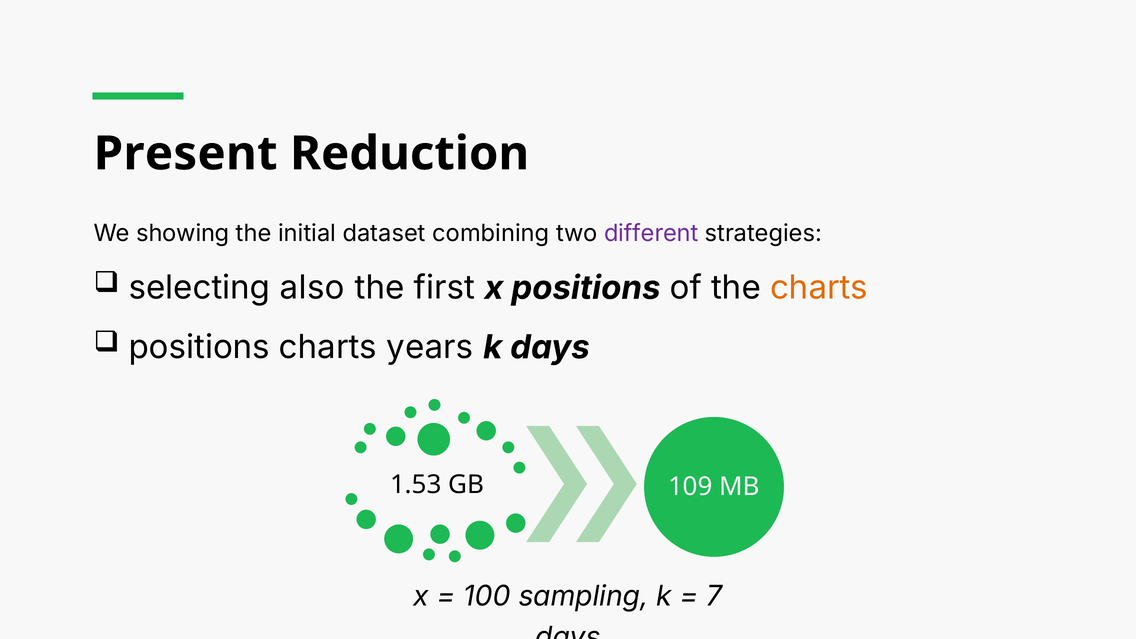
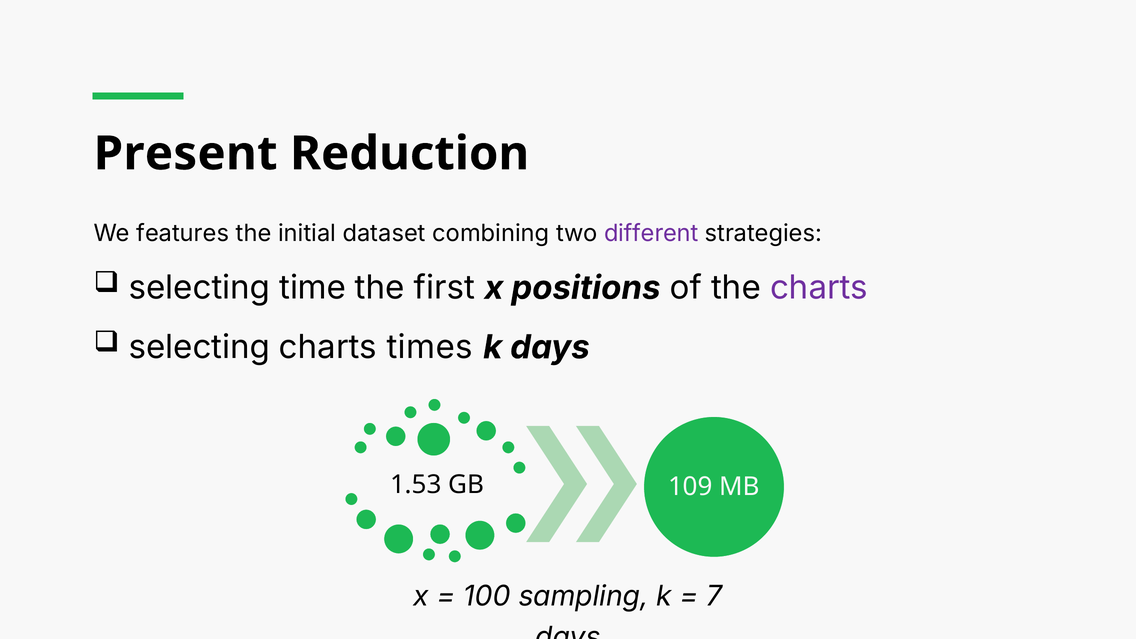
showing: showing -> features (183, 233)
also: also -> time (313, 288)
charts colour: orange -> purple (819, 288)
positions: positions -> selecting (199, 347)
years: years -> times (430, 347)
